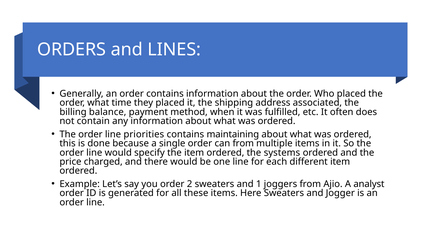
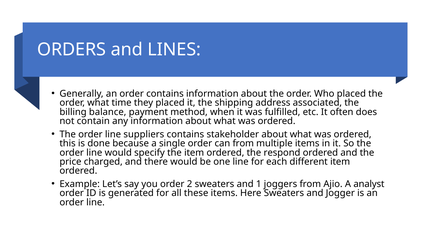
priorities: priorities -> suppliers (144, 134)
maintaining: maintaining -> stakeholder (233, 134)
systems: systems -> respond (282, 153)
